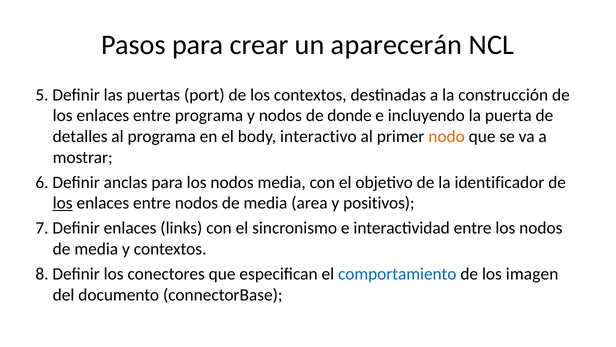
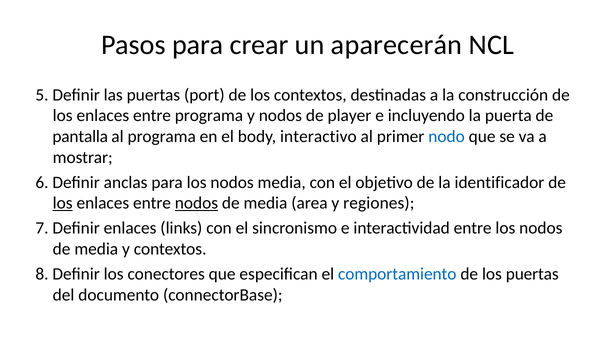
donde: donde -> player (349, 116)
detalles: detalles -> pantalla (80, 136)
nodo colour: orange -> blue (447, 136)
nodos underline: none -> present (196, 203)
positivos: positivos -> regiones (379, 203)
los imagen: imagen -> puertas (532, 274)
